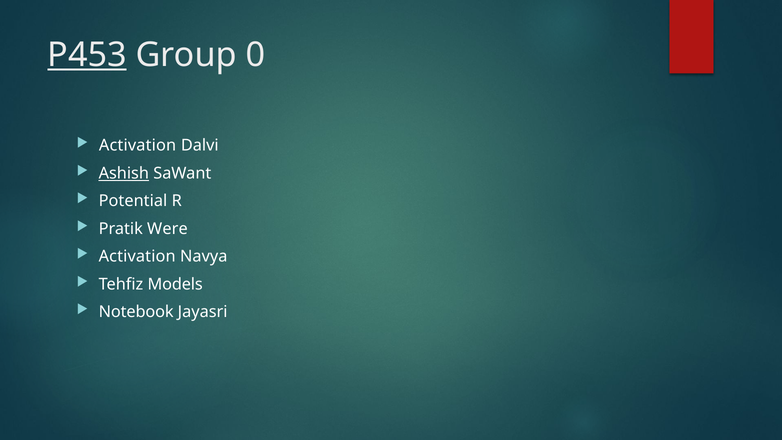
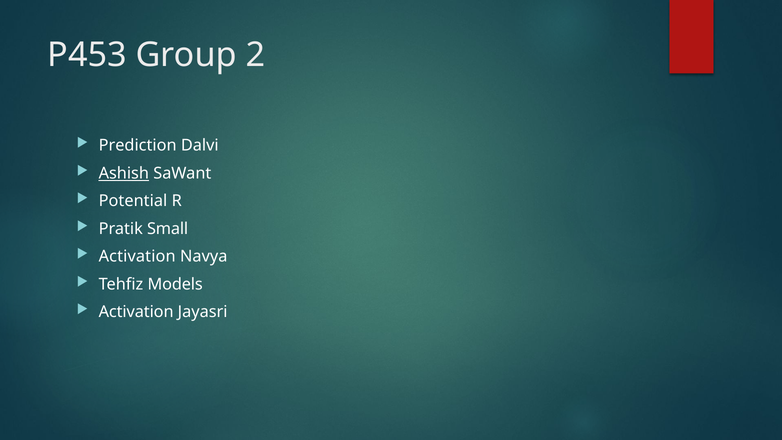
P453 underline: present -> none (87, 55)
0: 0 -> 2 (255, 55)
Activation: Activation -> Prediction (138, 146)
Were: Were -> Small (168, 229)
Notebook: Notebook -> Activation (136, 312)
